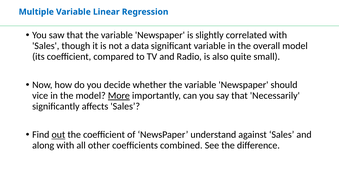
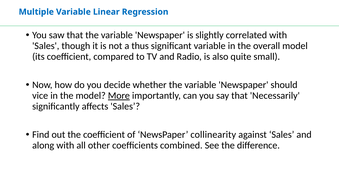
data: data -> thus (140, 46)
out underline: present -> none (58, 134)
understand: understand -> collinearity (213, 134)
